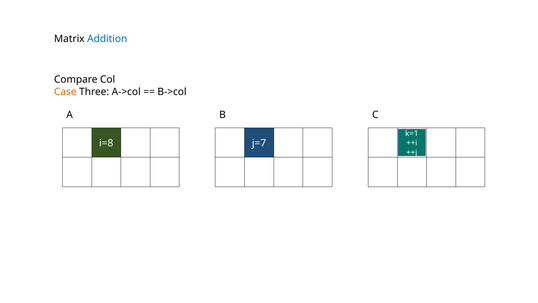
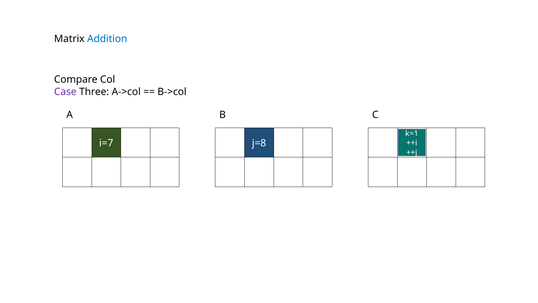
Case colour: orange -> purple (65, 92)
i=8: i=8 -> i=7 (106, 143)
j=7: j=7 -> j=8 (259, 143)
